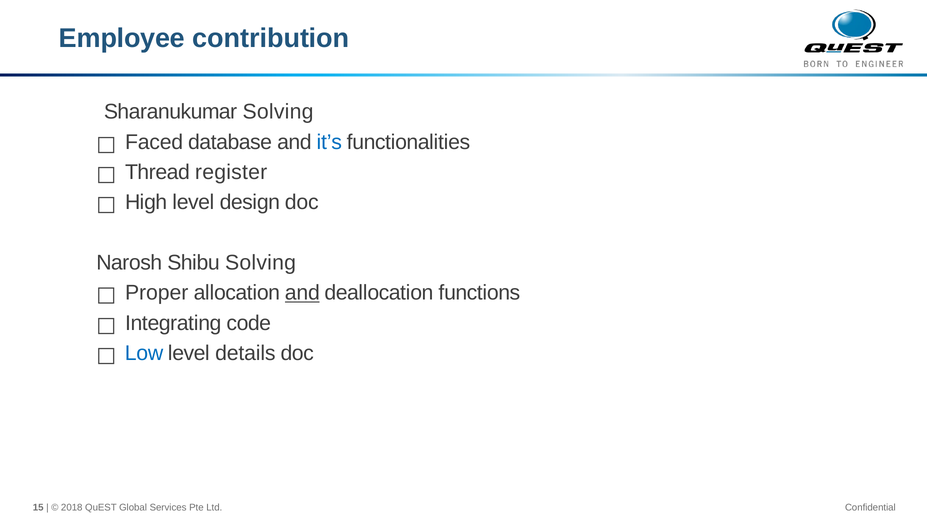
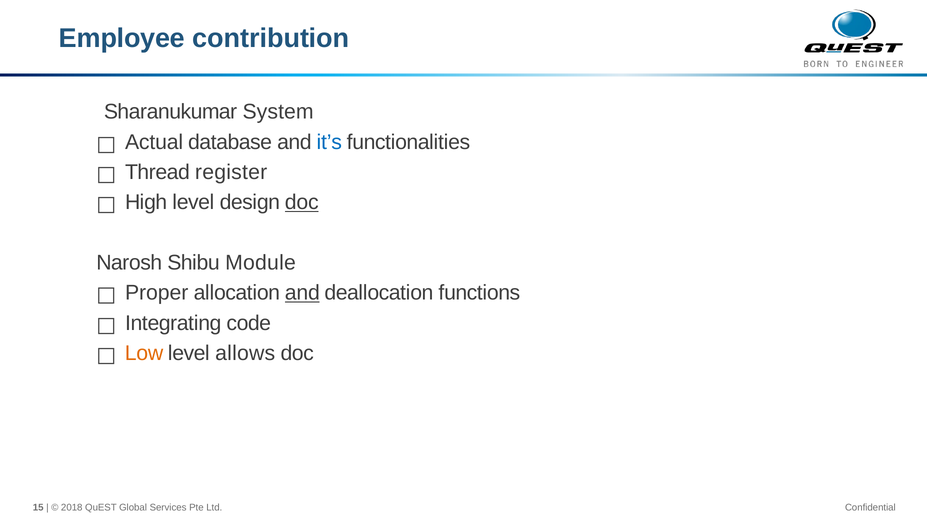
Sharanukumar Solving: Solving -> System (278, 112)
Faced: Faced -> Actual (154, 142)
doc underline: none -> present (302, 202)
Shibu Solving: Solving -> Module (261, 262)
Low colour: blue -> orange (144, 353)
details: details -> allows (245, 353)
